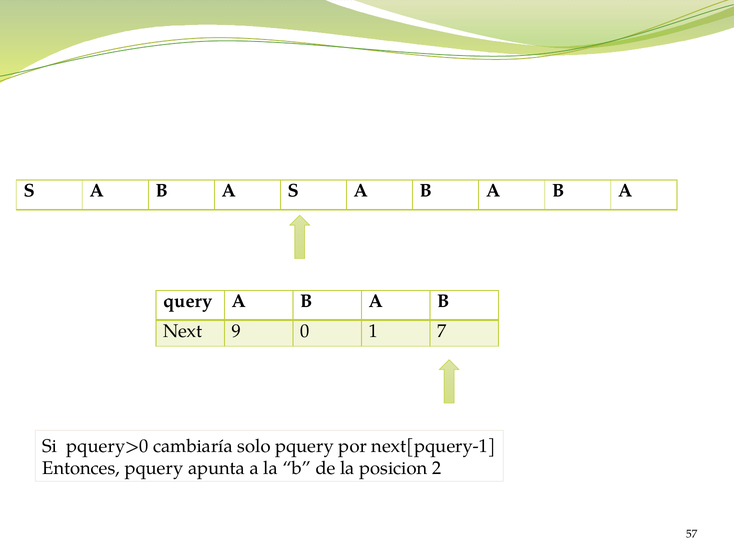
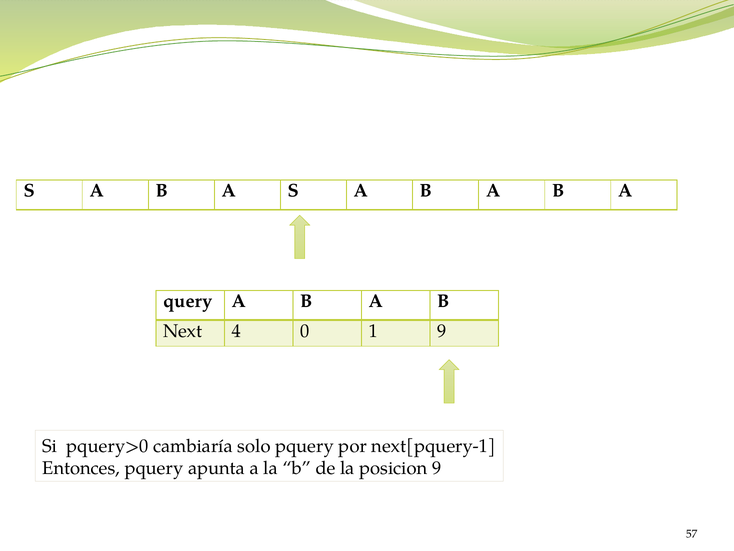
9: 9 -> 4 (236, 331)
1 7: 7 -> 9 (442, 331)
posicion 2: 2 -> 9 (437, 468)
